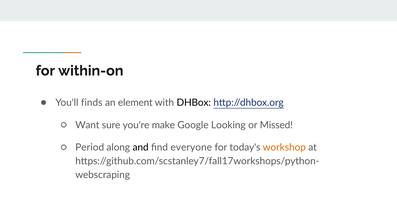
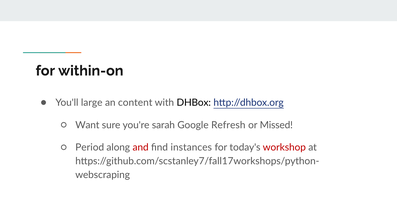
finds: finds -> large (92, 103)
element: element -> content (135, 103)
make: make -> sarah (163, 125)
Looking: Looking -> Refresh (228, 125)
and colour: black -> red (141, 148)
everyone: everyone -> instances (191, 148)
workshop colour: orange -> red (284, 148)
